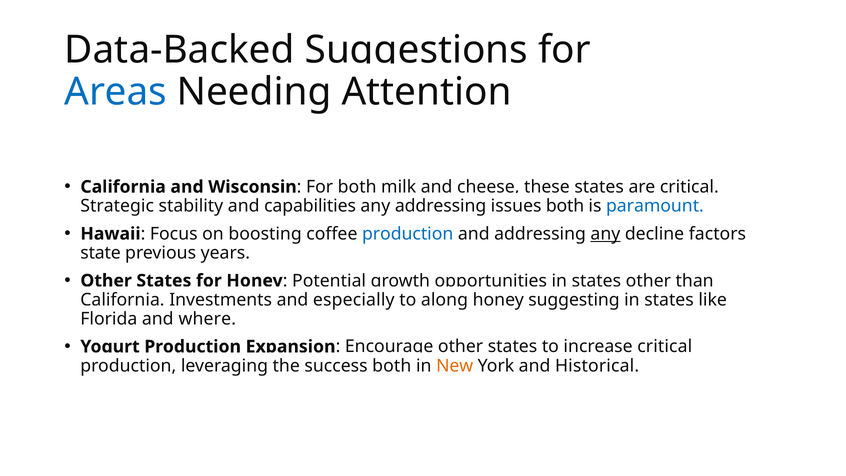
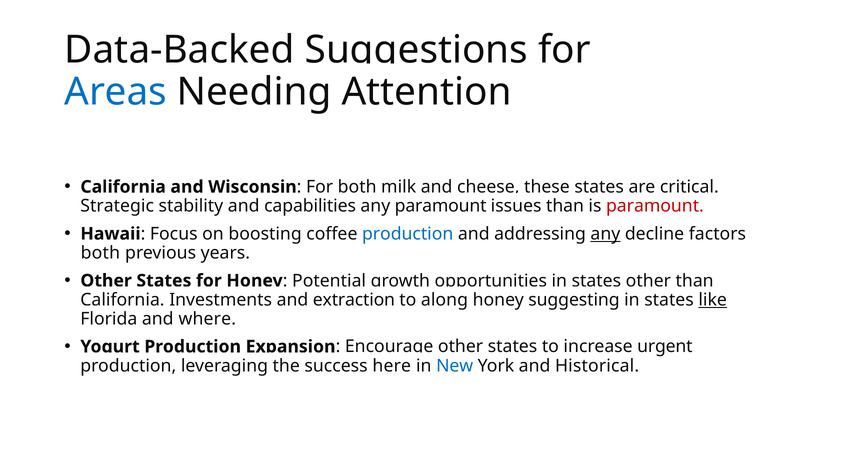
any addressing: addressing -> paramount (441, 206)
issues both: both -> than (565, 206)
paramount colour: blue -> red (655, 206)
state: state -> both (100, 253)
especially: especially -> extraction (354, 300)
like underline: none -> present (713, 300)
critical: critical -> urgent (665, 347)
success both: both -> here (392, 366)
New colour: orange -> blue (455, 366)
